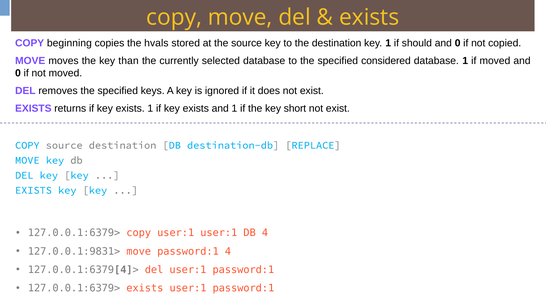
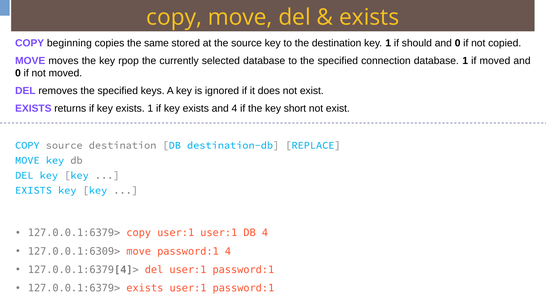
hvals: hvals -> same (156, 43)
than: than -> rpop (129, 61)
considered: considered -> connection (386, 61)
and 1: 1 -> 4 (234, 108)
127.0.0.1:9831>: 127.0.0.1:9831> -> 127.0.0.1:6309> (74, 251)
